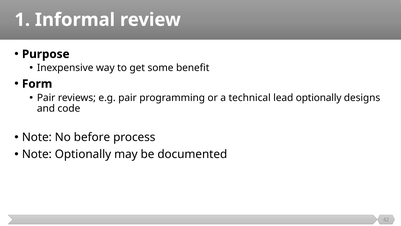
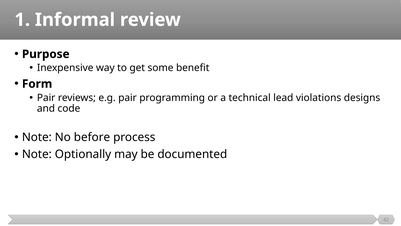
lead optionally: optionally -> violations (319, 98)
